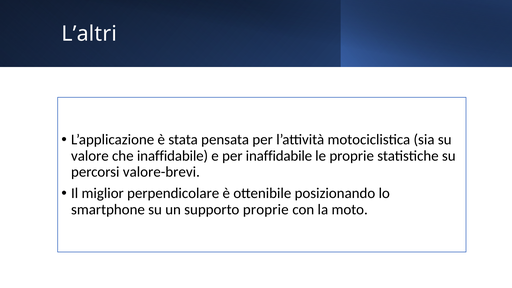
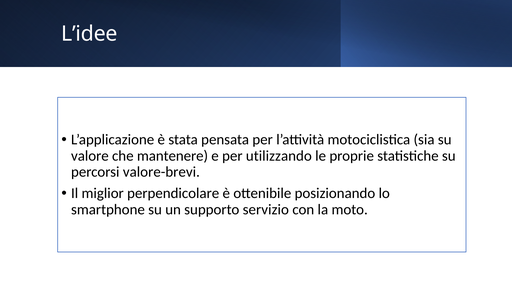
L’altri: L’altri -> L’idee (89, 34)
che inaffidabile: inaffidabile -> mantenere (172, 156)
per inaffidabile: inaffidabile -> utilizzando (279, 156)
supporto proprie: proprie -> servizio (266, 209)
